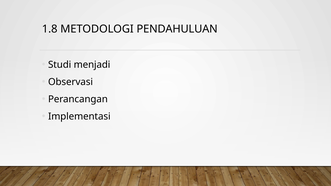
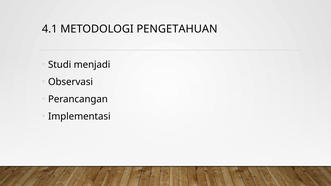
1.8: 1.8 -> 4.1 (50, 29)
PENDAHULUAN: PENDAHULUAN -> PENGETAHUAN (177, 29)
